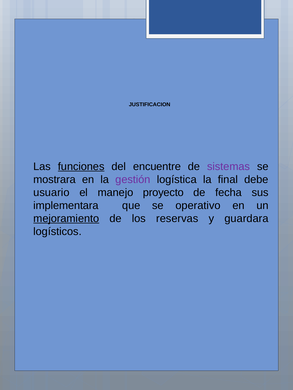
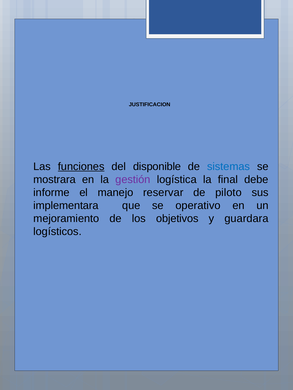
encuentre: encuentre -> disponible (157, 167)
sistemas colour: purple -> blue (229, 167)
usuario: usuario -> informe (51, 193)
proyecto: proyecto -> reservar (163, 193)
fecha: fecha -> piloto (228, 193)
mejoramiento underline: present -> none (66, 219)
reservas: reservas -> objetivos (177, 219)
